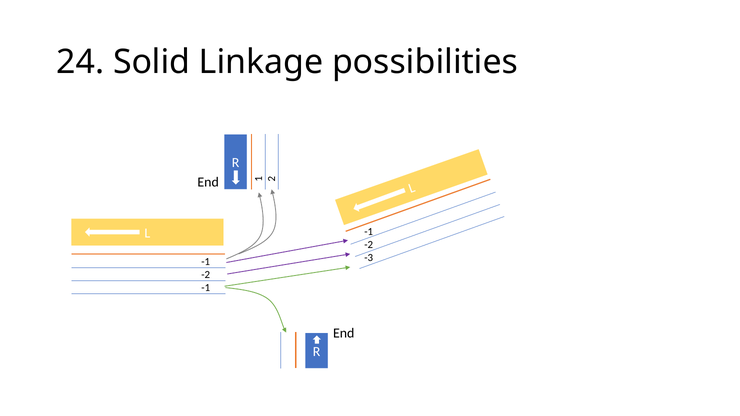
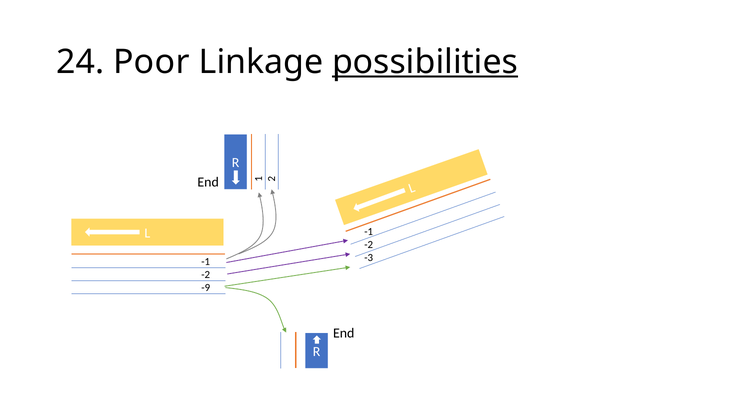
Solid: Solid -> Poor (151, 62)
possibilities underline: none -> present (425, 62)
-1: -1 -> -9 (206, 288)
